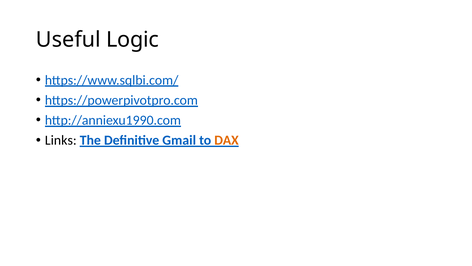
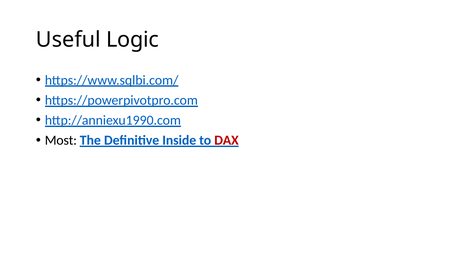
Links: Links -> Most (61, 140)
Gmail: Gmail -> Inside (179, 140)
DAX colour: orange -> red (227, 140)
